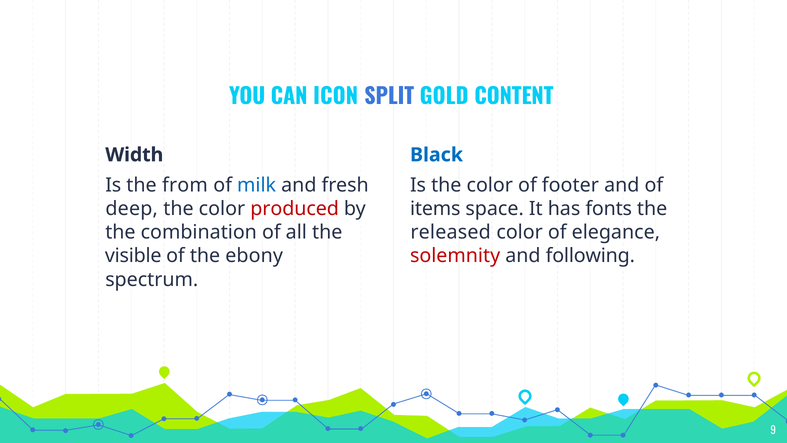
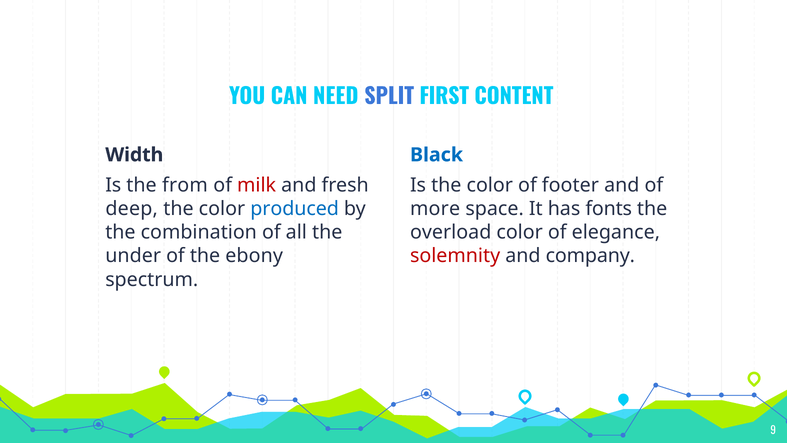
ICON: ICON -> NEED (336, 97)
GOLD: GOLD -> FIRST (444, 97)
milk colour: blue -> red (257, 185)
produced colour: red -> blue (295, 209)
items: items -> more (435, 209)
released: released -> overload (451, 232)
visible: visible -> under (133, 256)
following: following -> company (590, 256)
